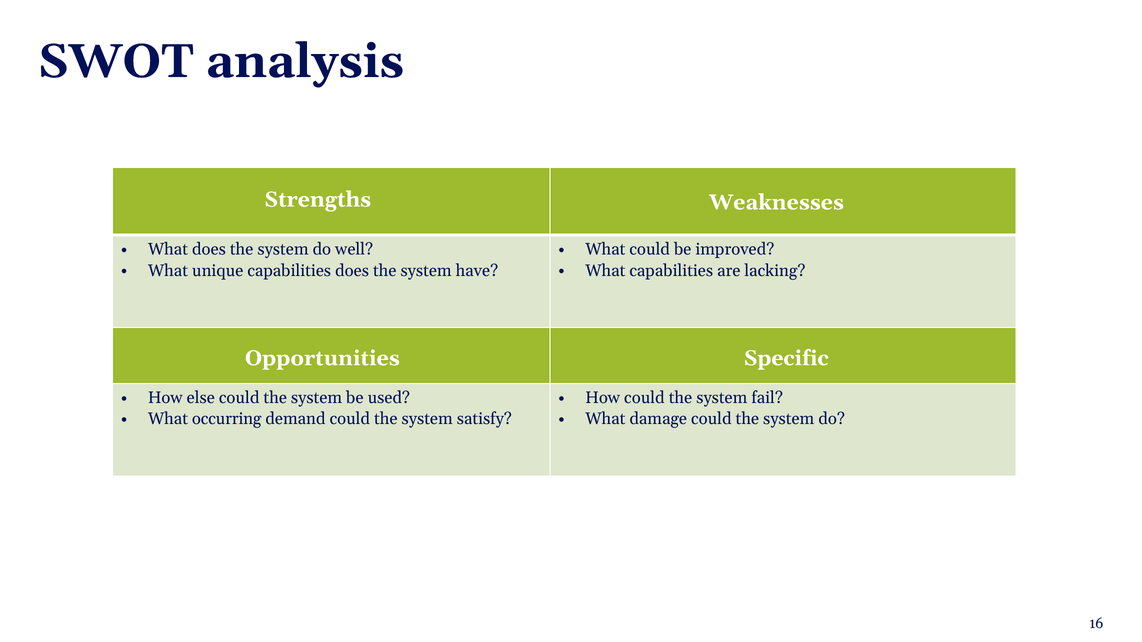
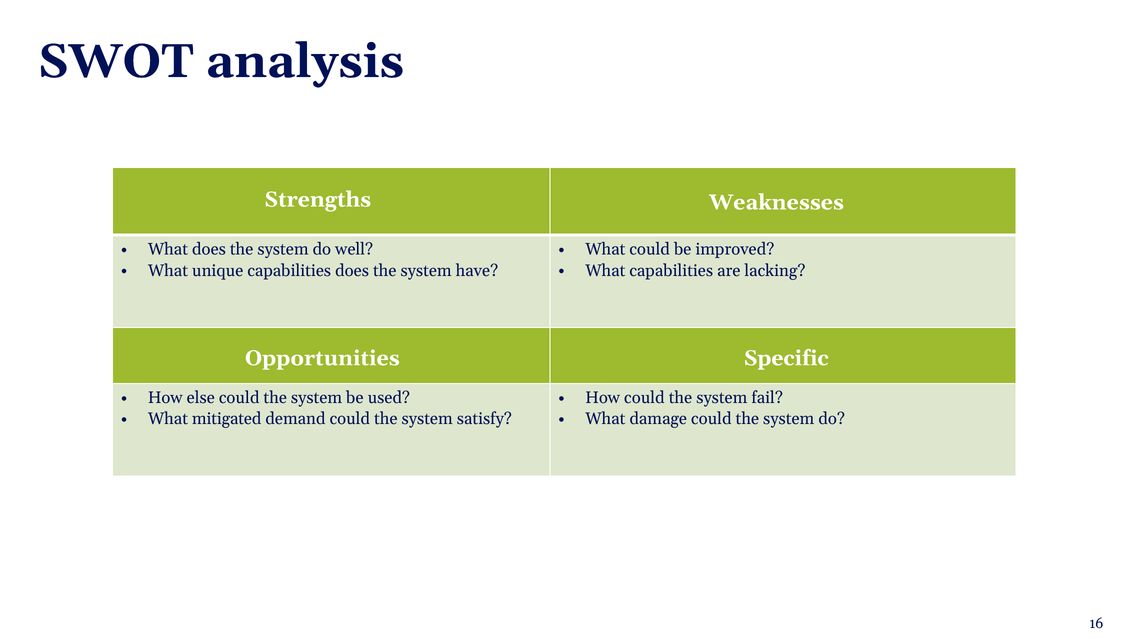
occurring: occurring -> mitigated (227, 419)
